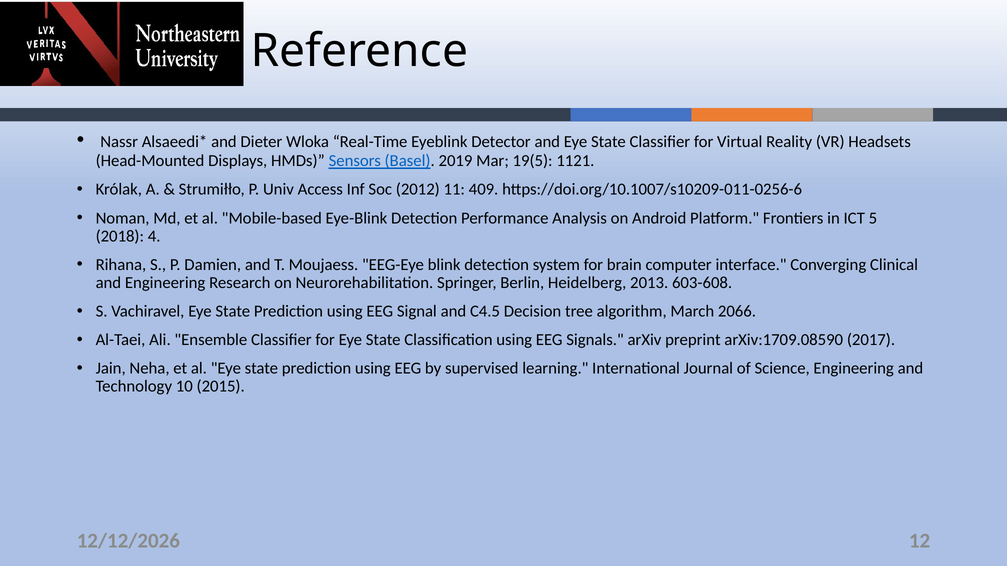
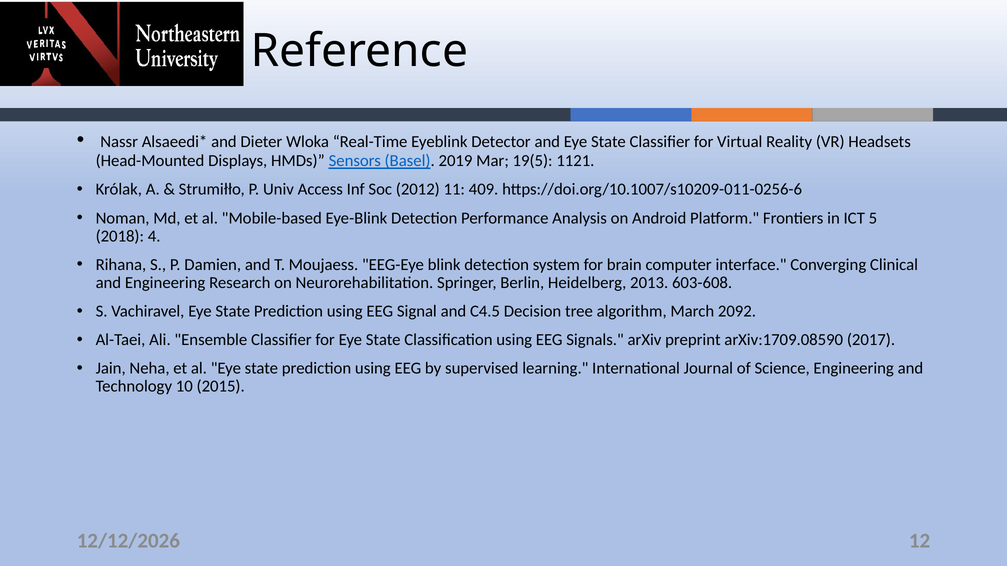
2066: 2066 -> 2092 (737, 311)
